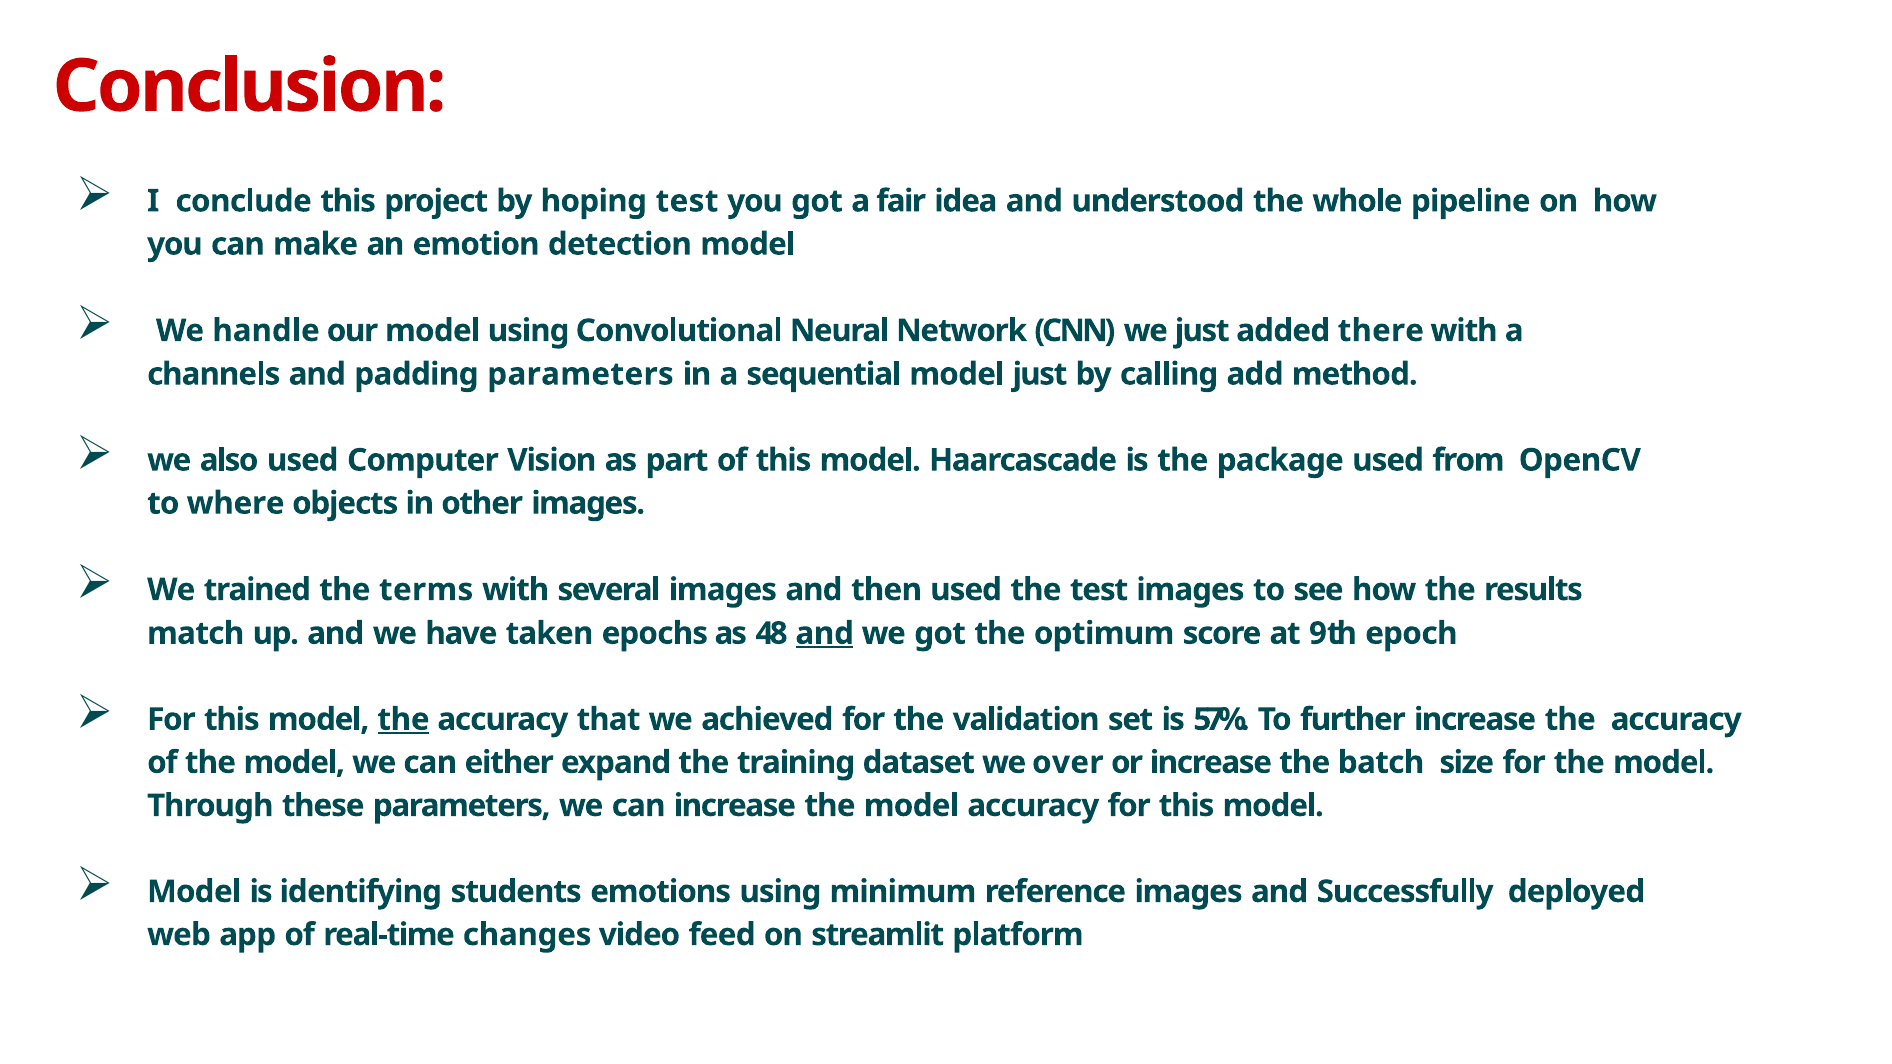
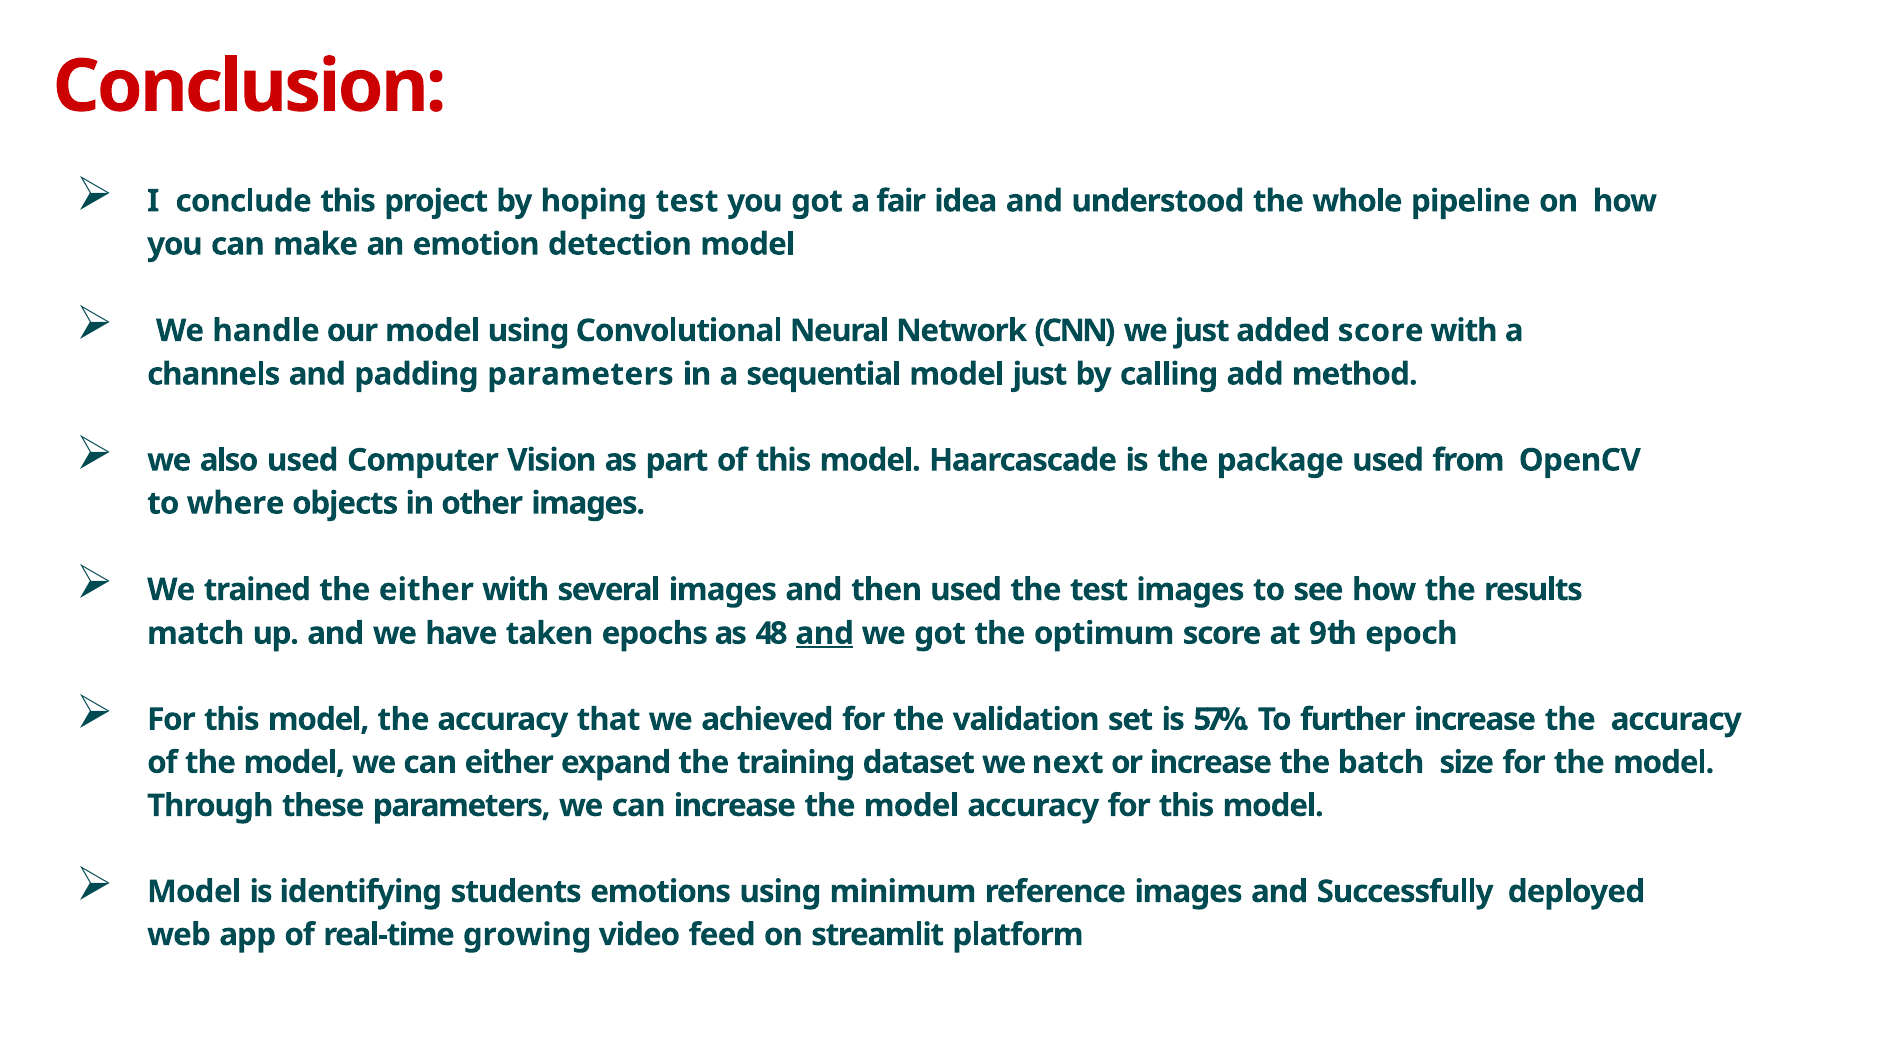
added there: there -> score (1381, 331)
the terms: terms -> either (426, 590)
the underline: present -> none (403, 720)
over: over -> next (1068, 763)
changes: changes -> growing (527, 935)
